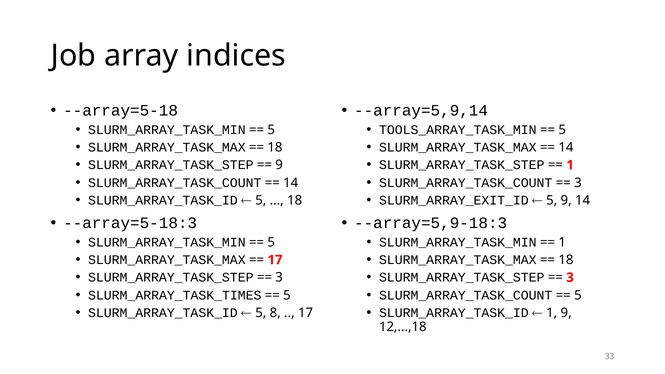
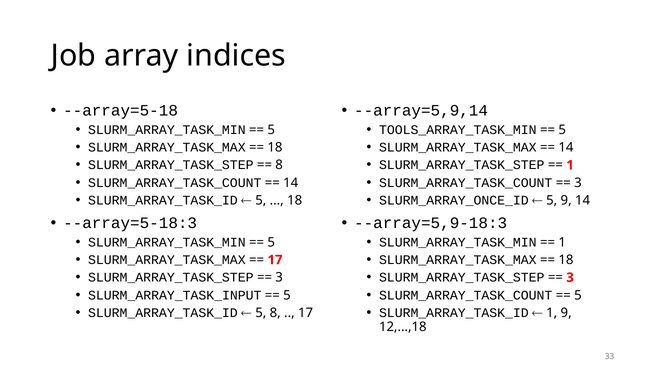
9: 9 -> 8 (279, 165)
SLURM_ARRAY_EXIT_ID: SLURM_ARRAY_EXIT_ID -> SLURM_ARRAY_ONCE_ID (454, 200)
SLURM_ARRAY_TASK_TIMES: SLURM_ARRAY_TASK_TIMES -> SLURM_ARRAY_TASK_INPUT (175, 295)
